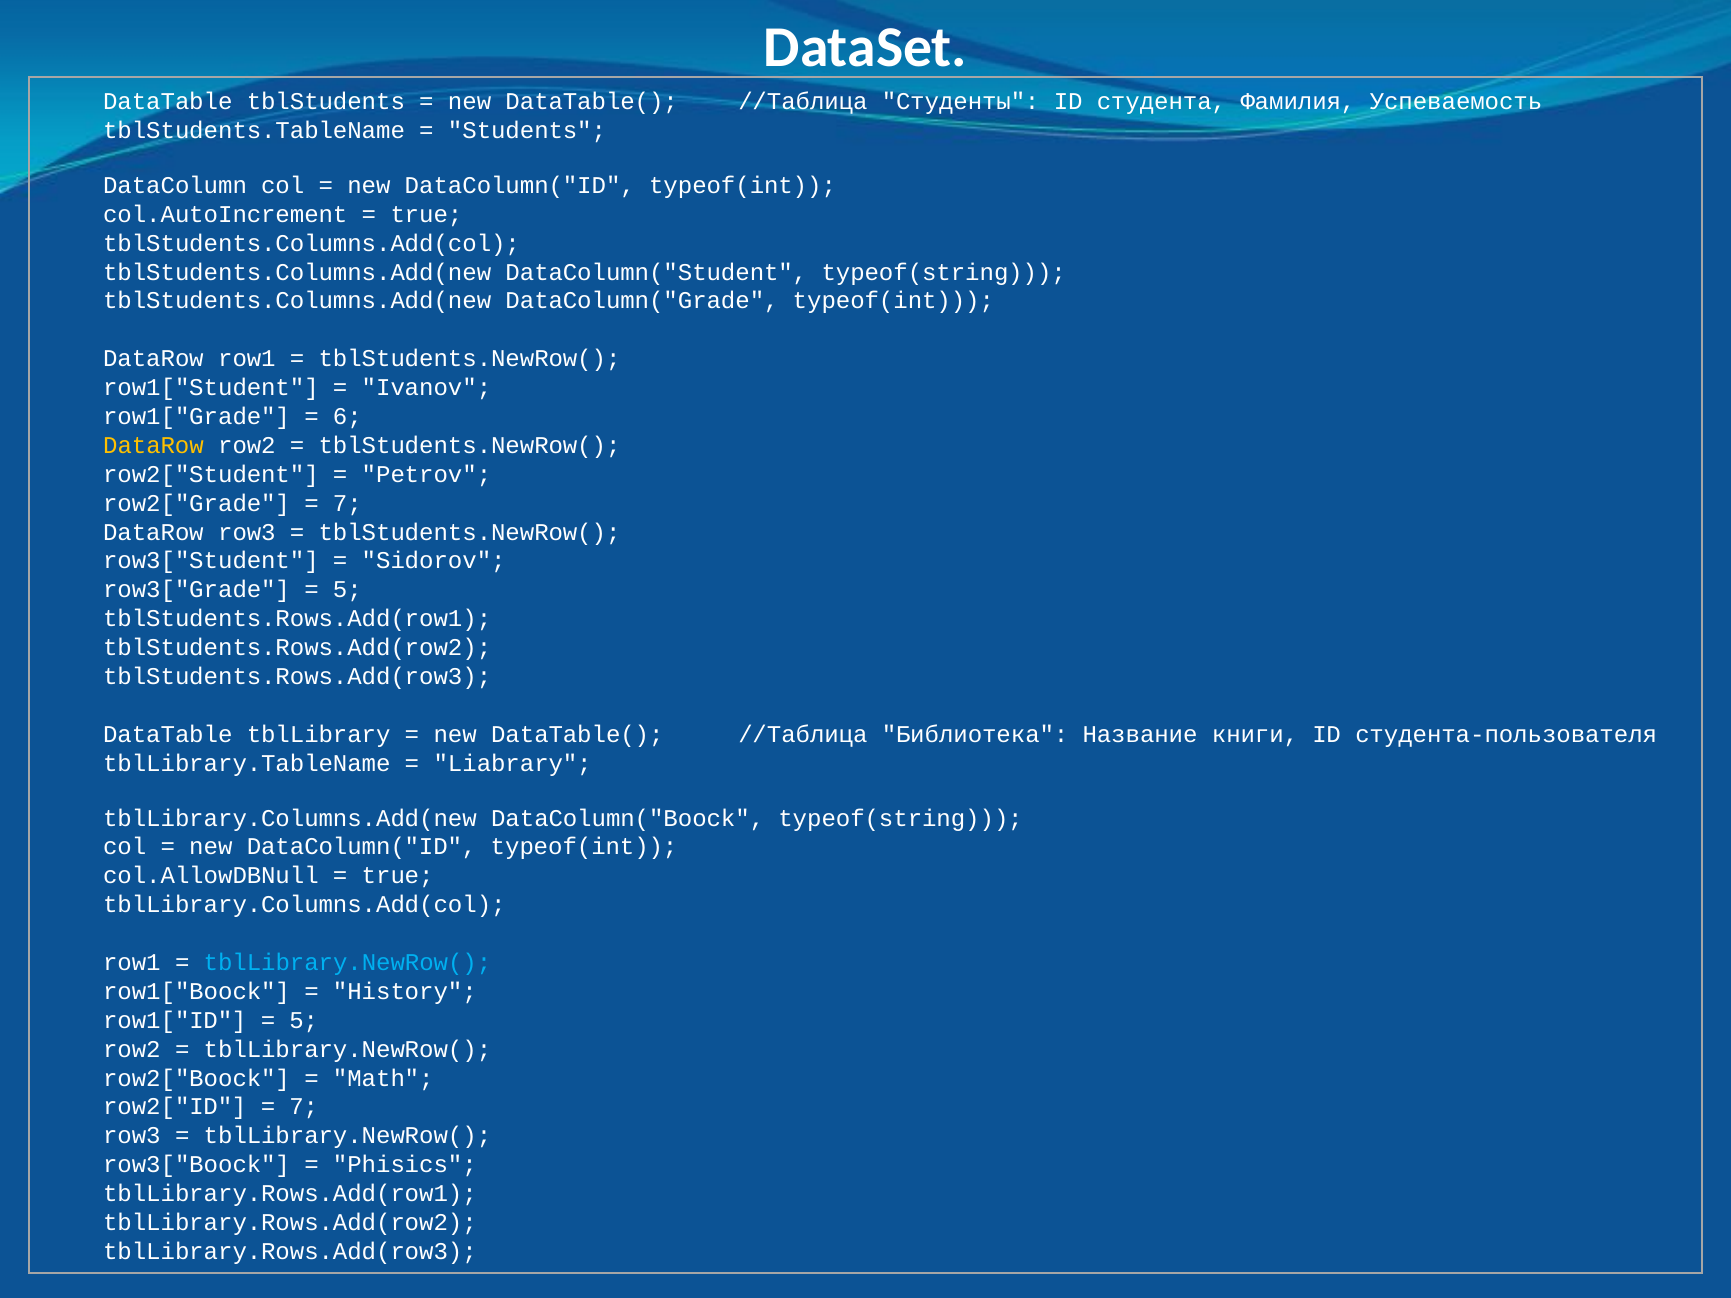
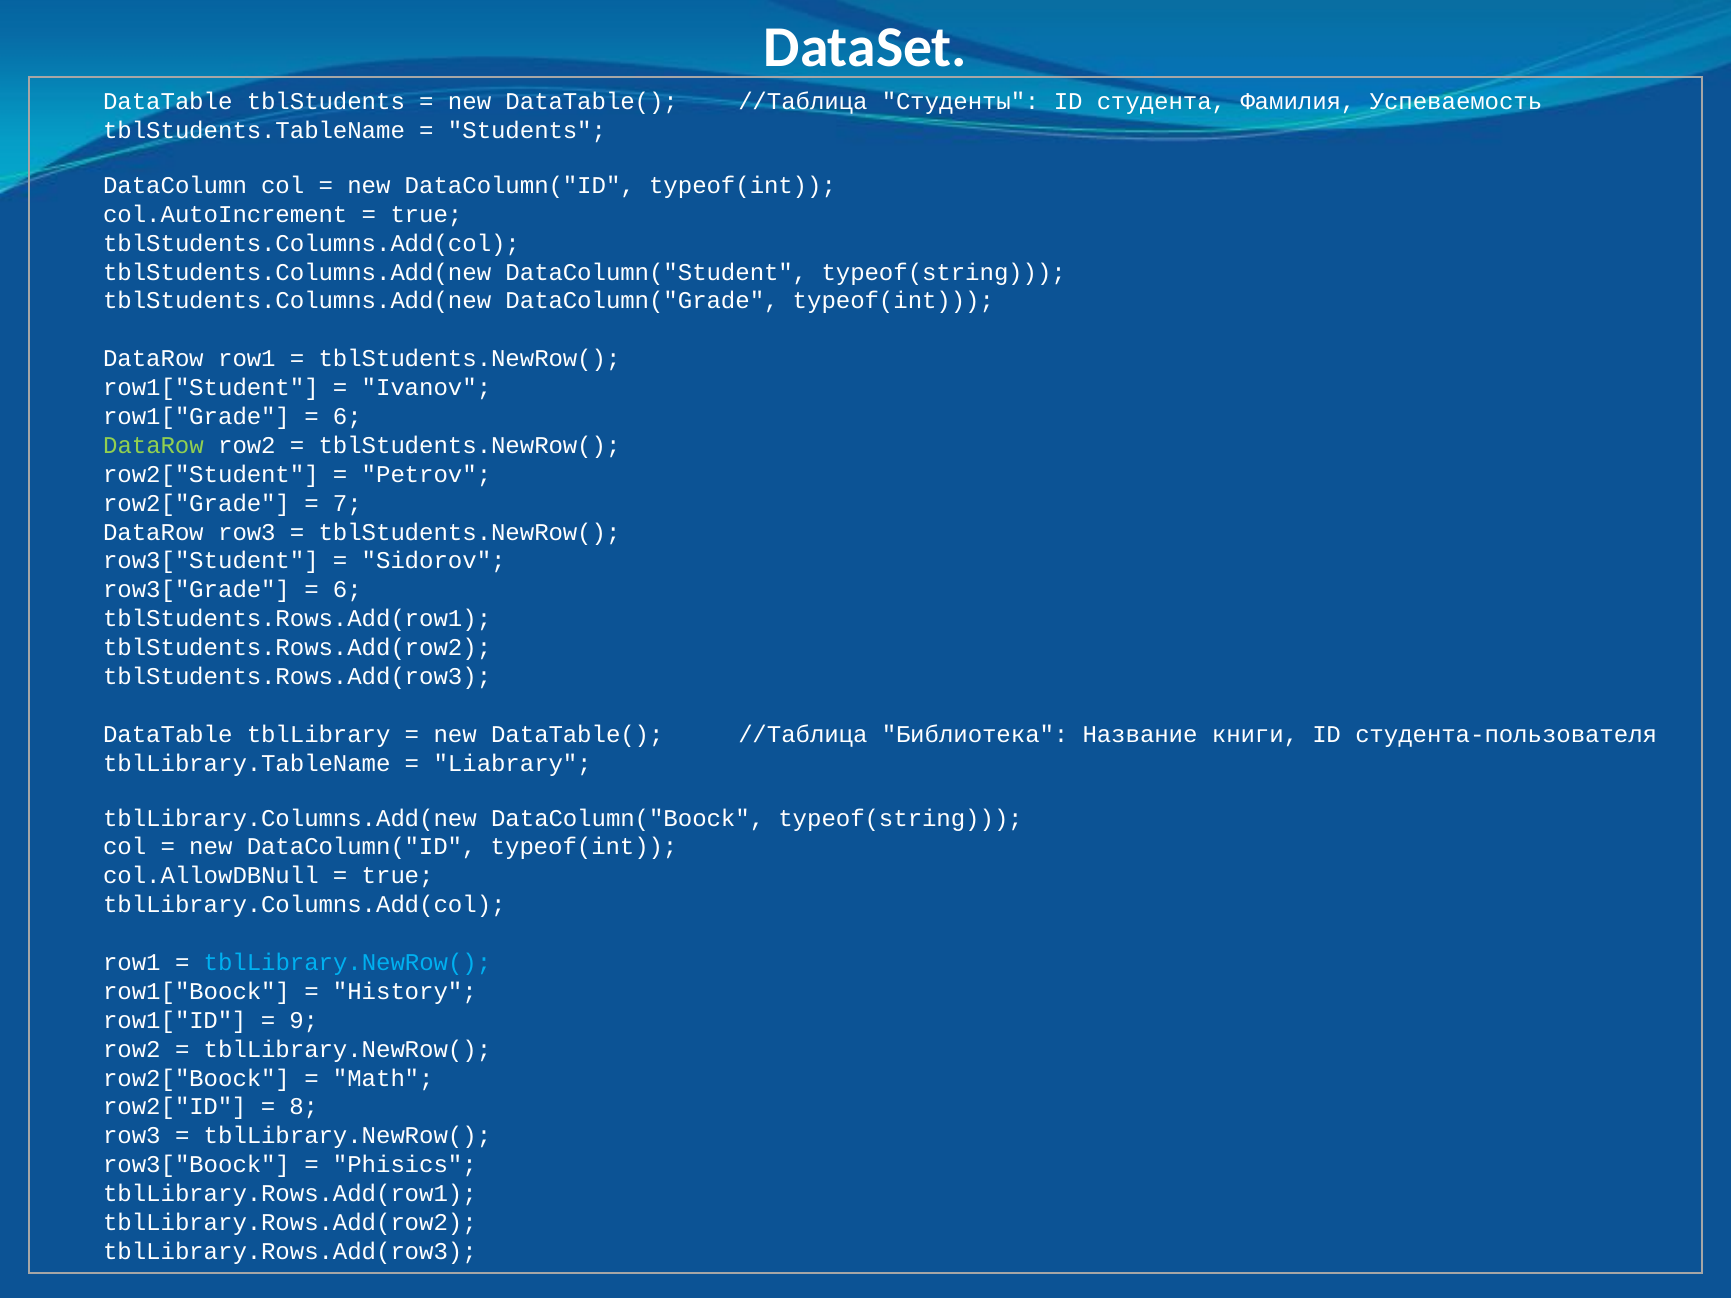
DataRow colour: yellow -> light green (154, 446)
5: 5 -> 6 (347, 590)
5: 5 -> 9 (304, 1021)
7: 7 -> 8 (304, 1107)
